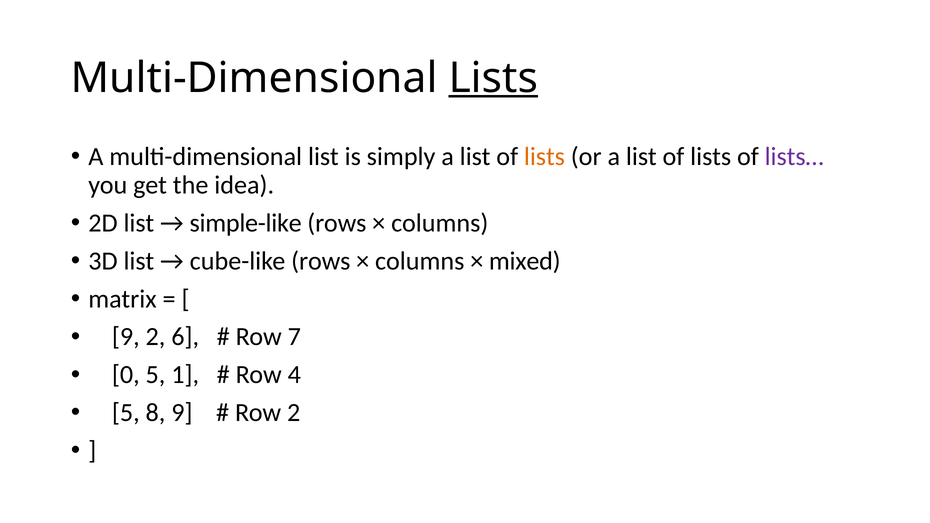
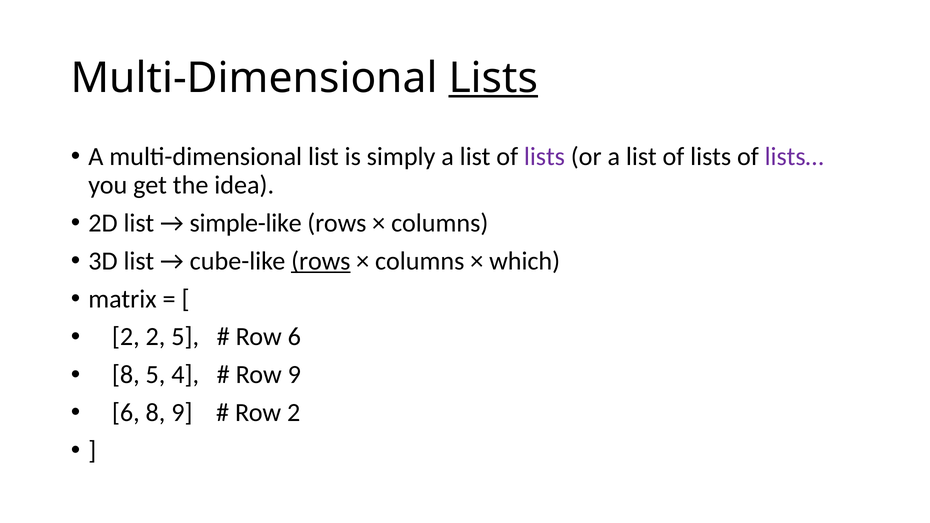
lists colour: orange -> purple (544, 157)
rows underline: none -> present (321, 261)
mixed: mixed -> which (525, 261)
9: 9 -> 2 (126, 337)
2 6: 6 -> 5 (185, 337)
Row 7: 7 -> 6 (294, 337)
0: 0 -> 8 (126, 375)
1: 1 -> 4 (185, 375)
Row 4: 4 -> 9 (294, 375)
5: 5 -> 6 (126, 413)
